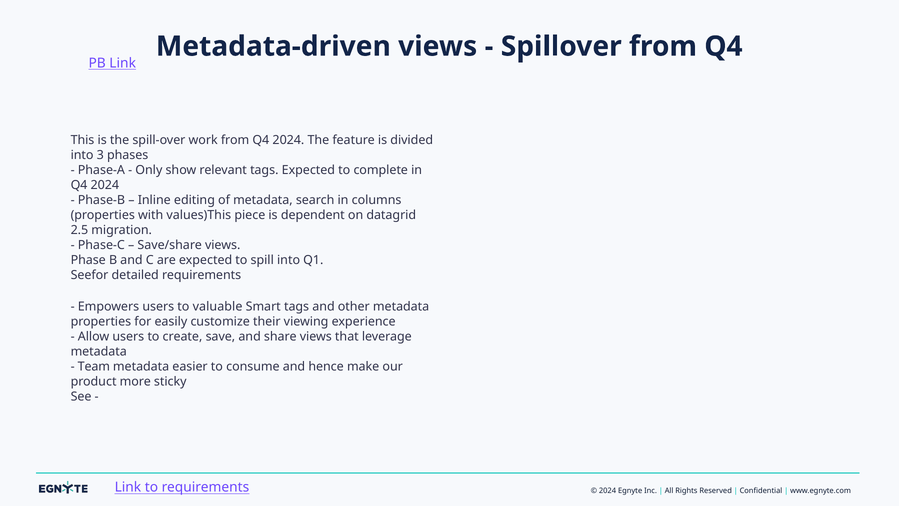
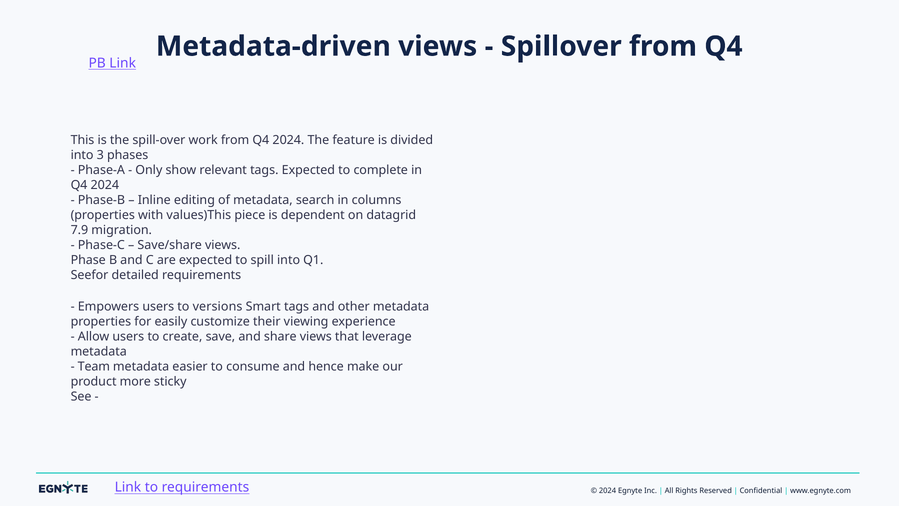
2.5: 2.5 -> 7.9 (79, 230)
valuable: valuable -> versions (218, 307)
